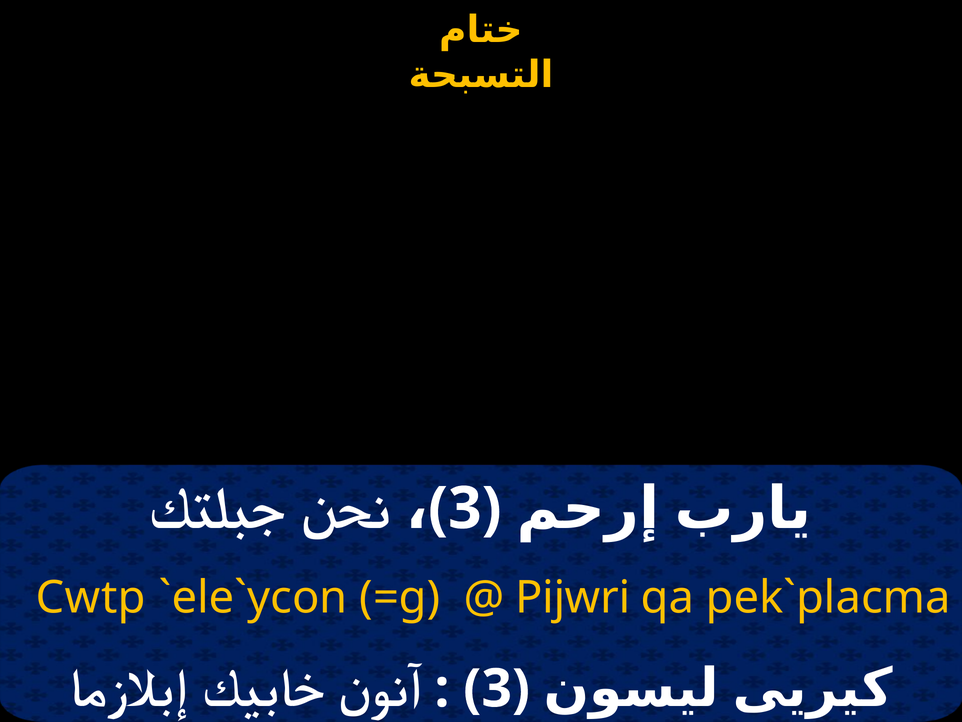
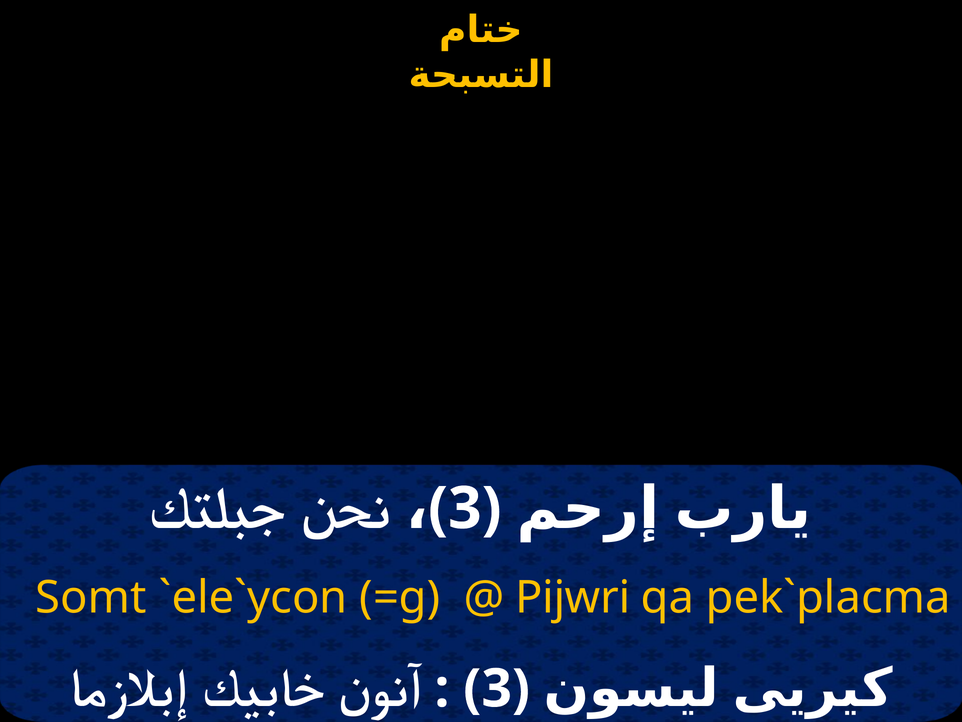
Cwtp: Cwtp -> Somt (91, 597)
